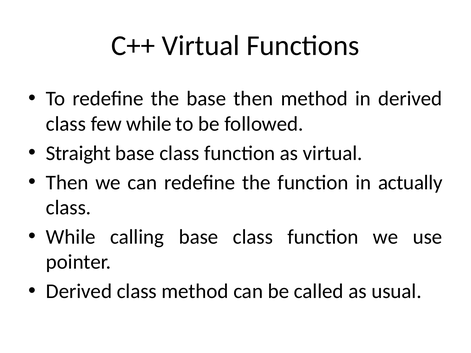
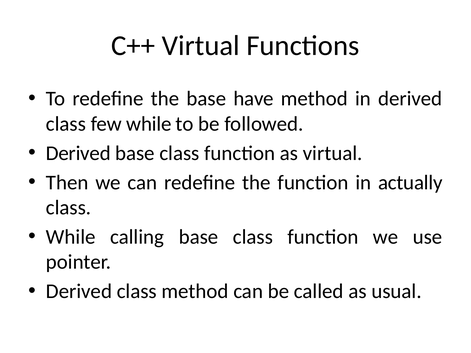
base then: then -> have (254, 99)
Straight: Straight -> Derived (78, 153)
